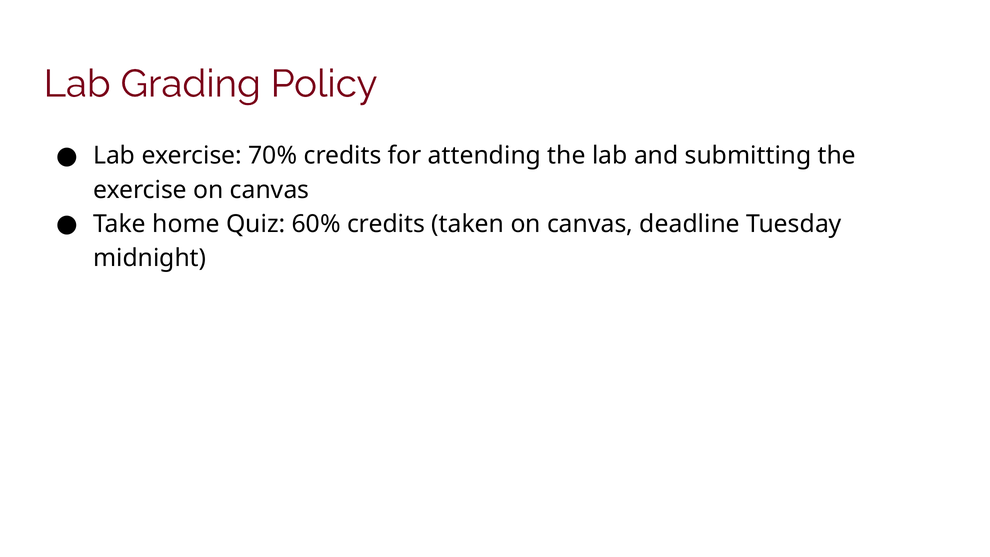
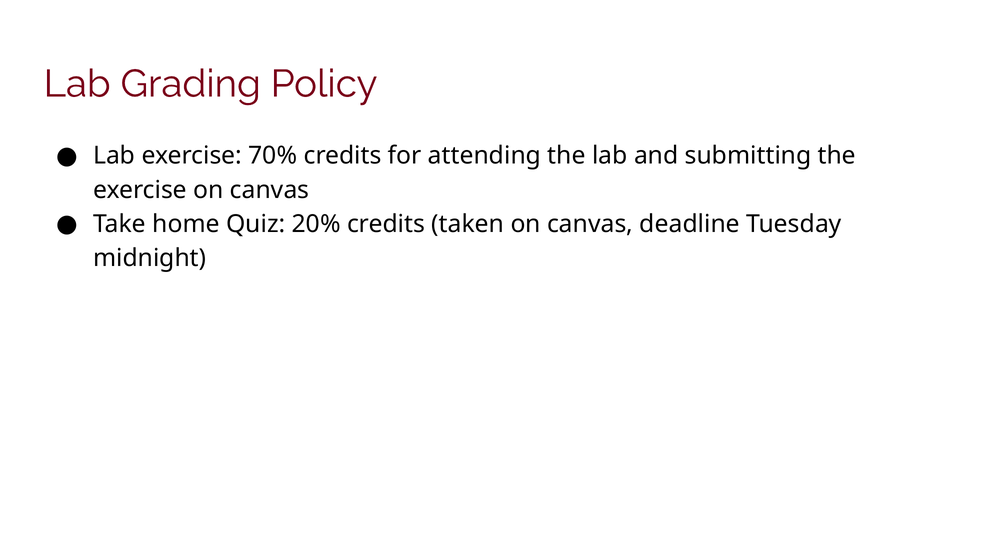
60%: 60% -> 20% (316, 224)
